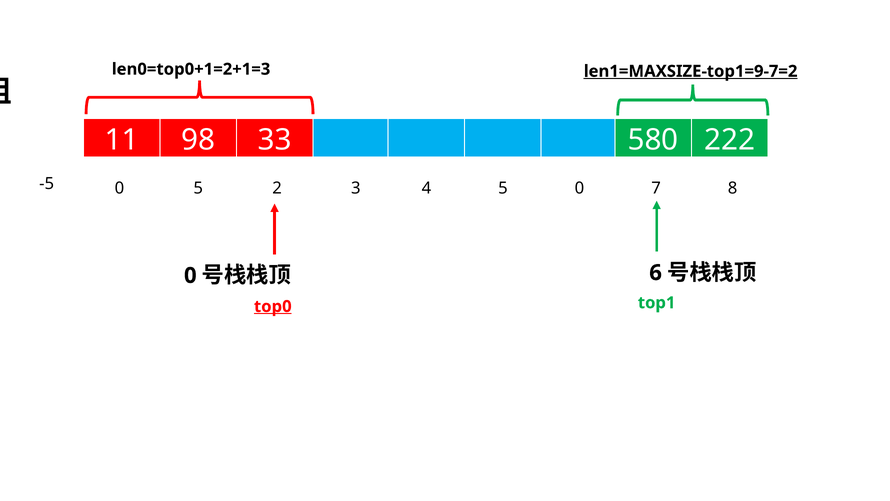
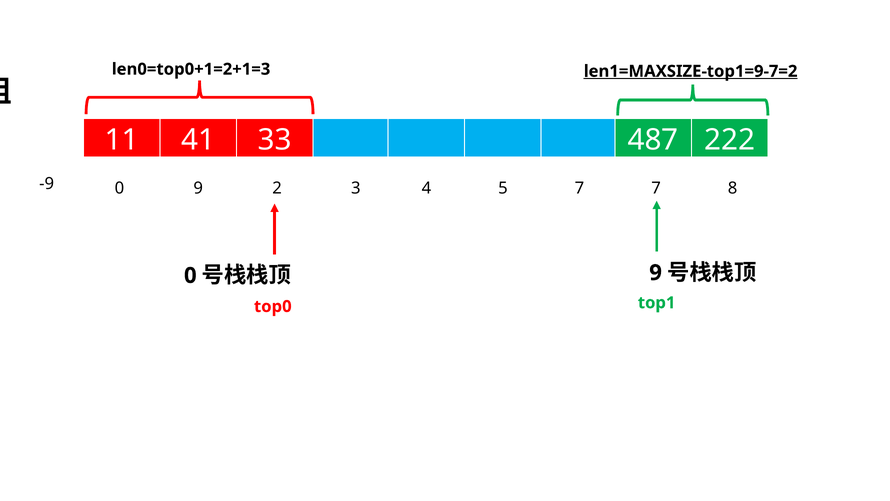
98: 98 -> 41 (198, 140)
580: 580 -> 487 (653, 140)
-5: -5 -> -9 (47, 184)
0 5: 5 -> 9 (198, 188)
5 0: 0 -> 7 (580, 188)
6: 6 -> 9 (656, 273)
top0 underline: present -> none (273, 306)
